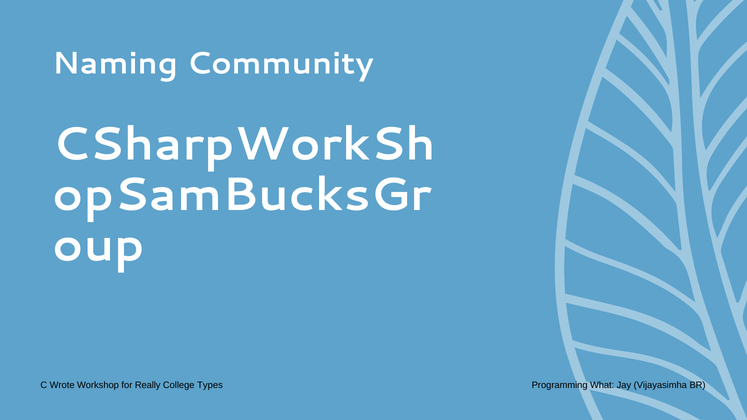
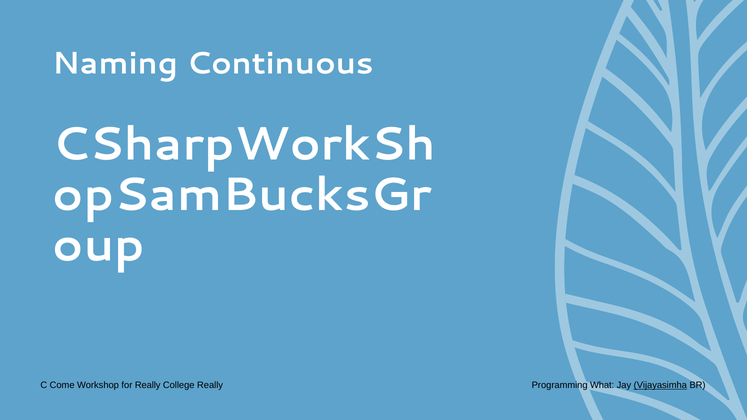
Community: Community -> Continuous (280, 63)
Wrote: Wrote -> Come (62, 385)
College Types: Types -> Really (210, 385)
Vijayasimha underline: none -> present (660, 385)
